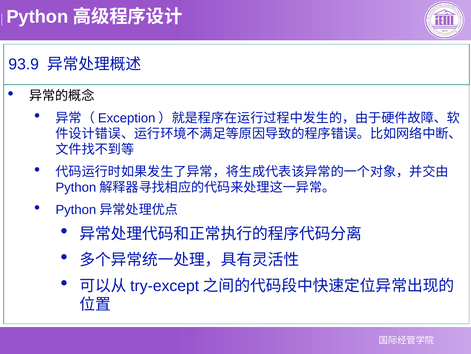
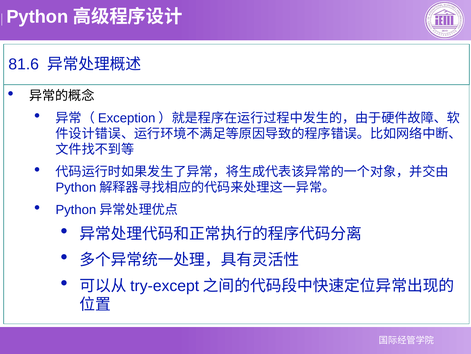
93.9: 93.9 -> 81.6 (24, 64)
